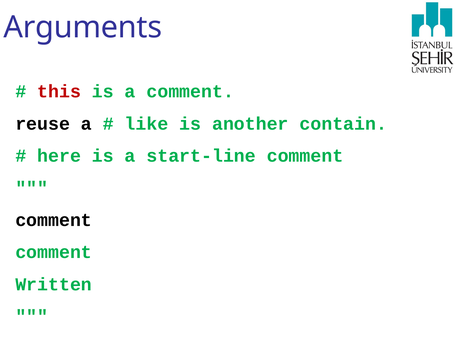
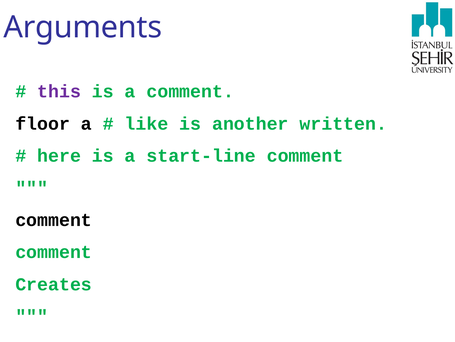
this colour: red -> purple (59, 91)
reuse: reuse -> floor (43, 123)
contain: contain -> written (343, 123)
Written: Written -> Creates (54, 284)
